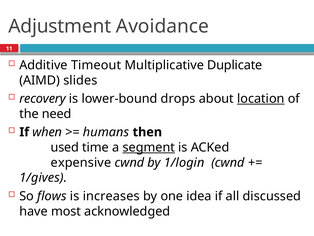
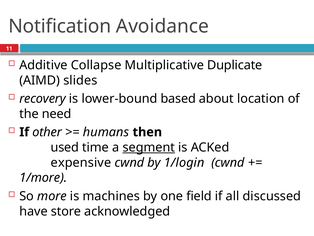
Adjustment: Adjustment -> Notification (60, 26)
Timeout: Timeout -> Collapse (96, 65)
drops: drops -> based (178, 98)
location underline: present -> none (261, 98)
when: when -> other (47, 132)
1/gives: 1/gives -> 1/more (43, 177)
flows: flows -> more (52, 196)
increases: increases -> machines (111, 196)
idea: idea -> field (199, 196)
most: most -> store (66, 211)
